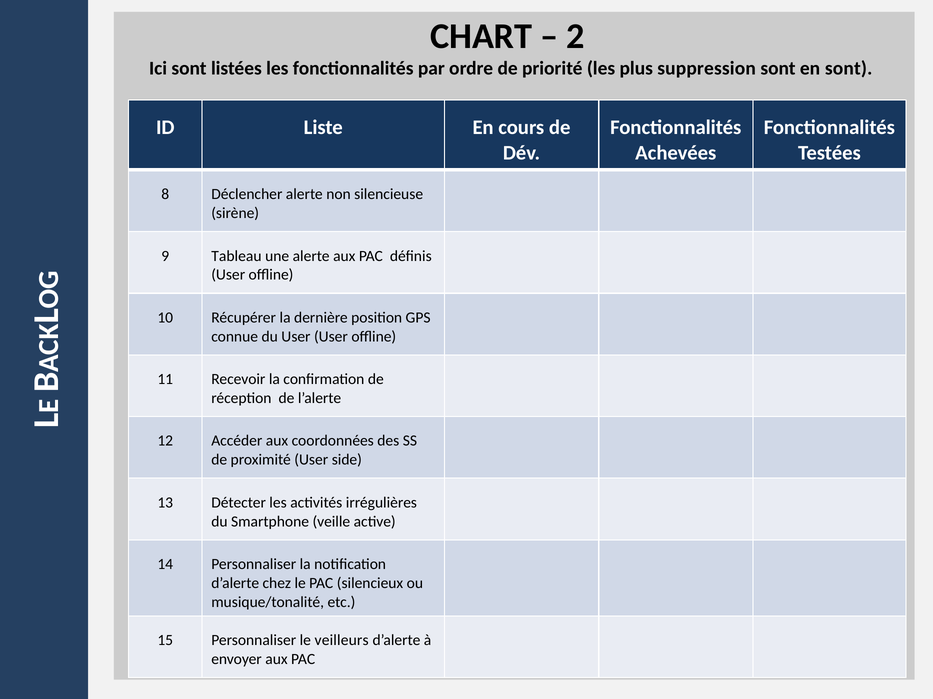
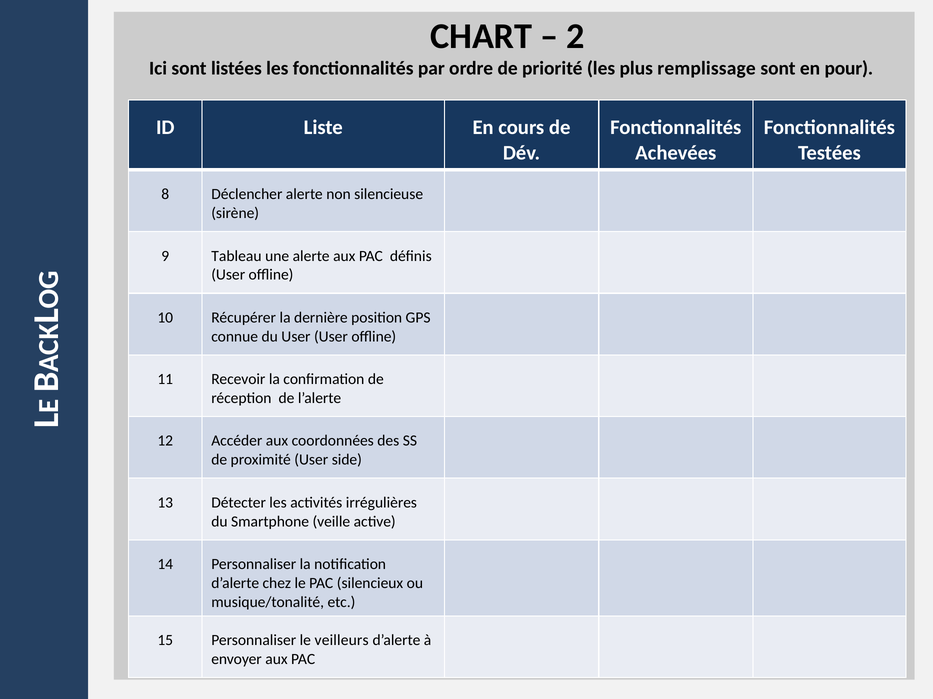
suppression: suppression -> remplissage (707, 68)
en sont: sont -> pour (849, 68)
